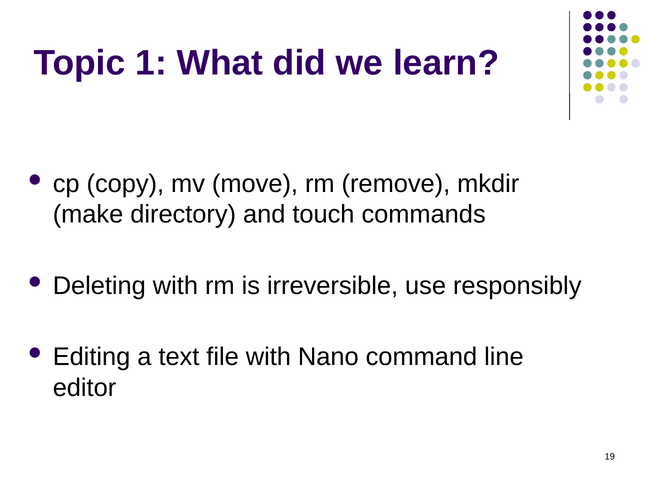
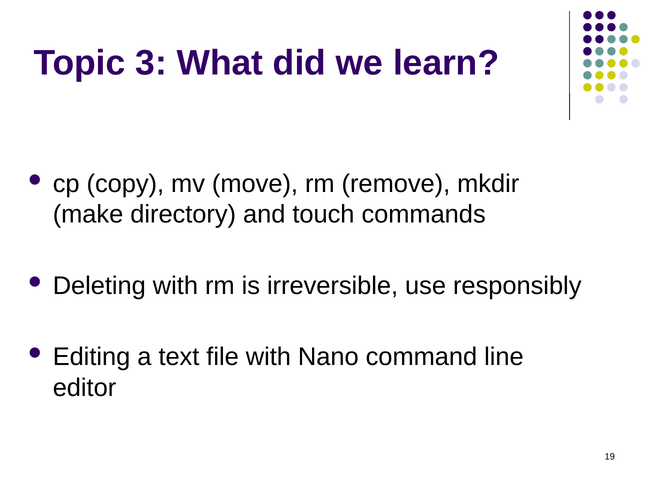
1: 1 -> 3 (151, 63)
